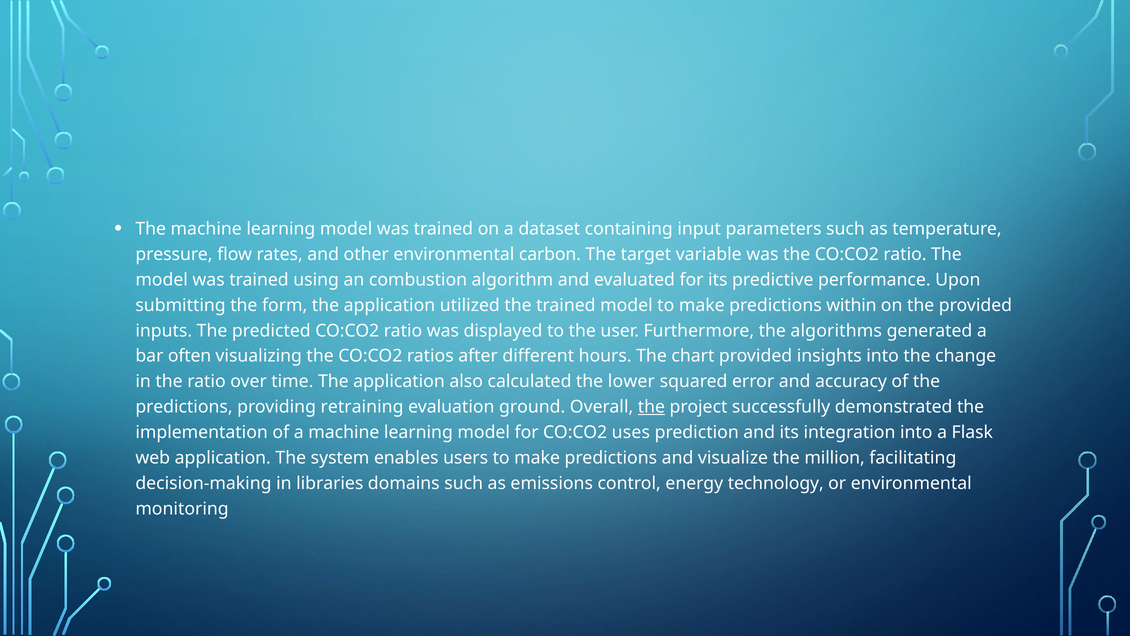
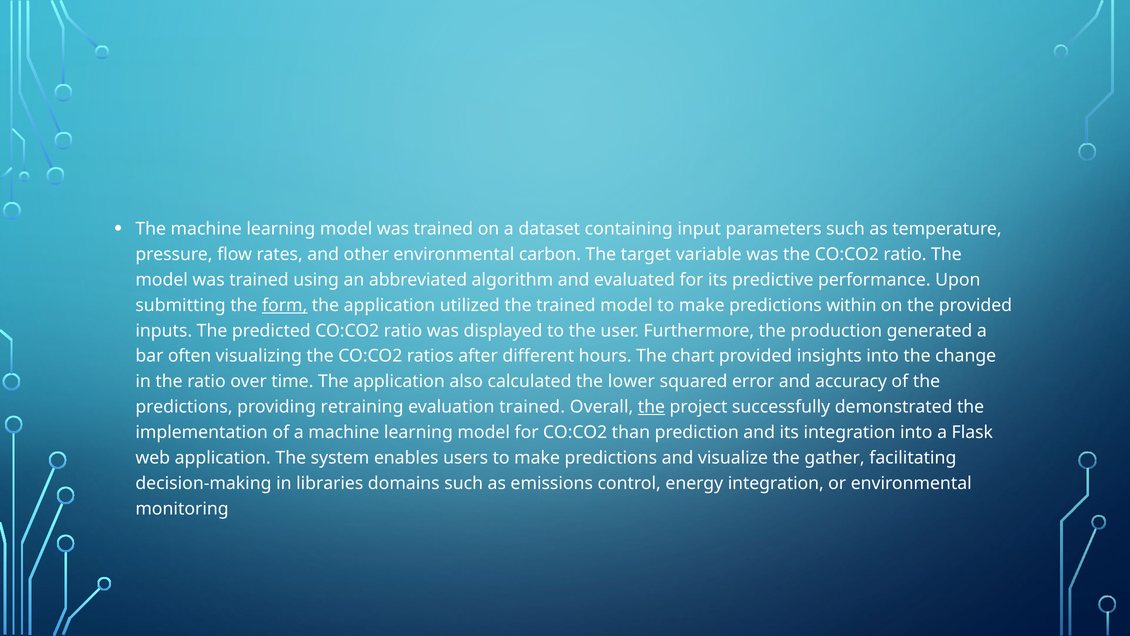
combustion: combustion -> abbreviated (418, 280)
form underline: none -> present (285, 305)
algorithms: algorithms -> production (836, 331)
evaluation ground: ground -> trained (532, 407)
uses: uses -> than (631, 432)
million: million -> gather (835, 458)
energy technology: technology -> integration (776, 483)
